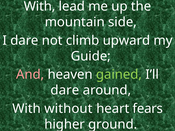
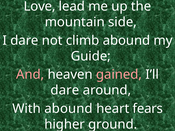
With: With -> Love (40, 6)
climb upward: upward -> abound (126, 41)
gained colour: light green -> pink (119, 75)
With without: without -> abound (68, 109)
